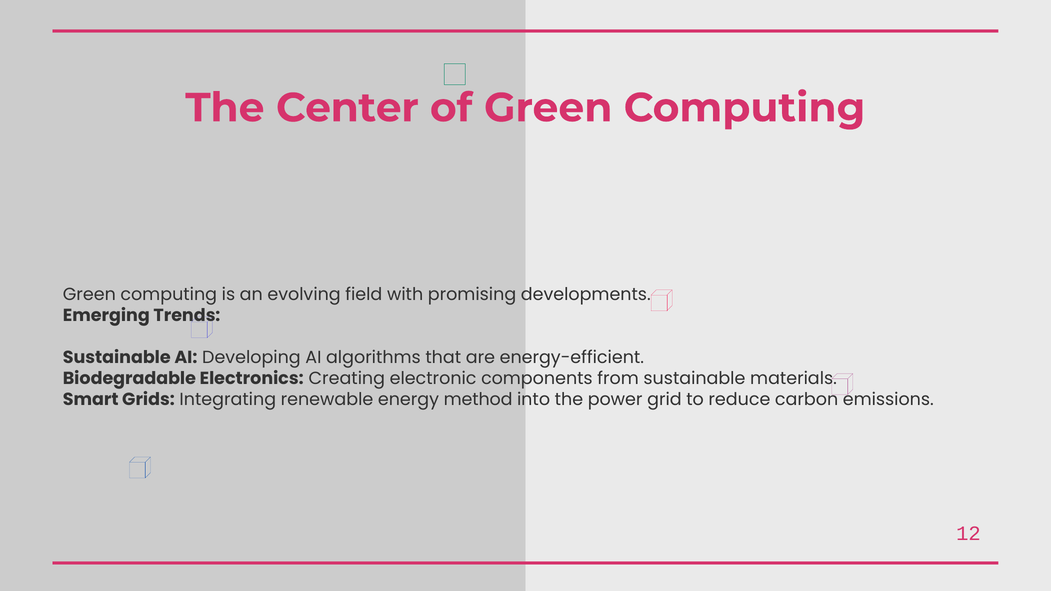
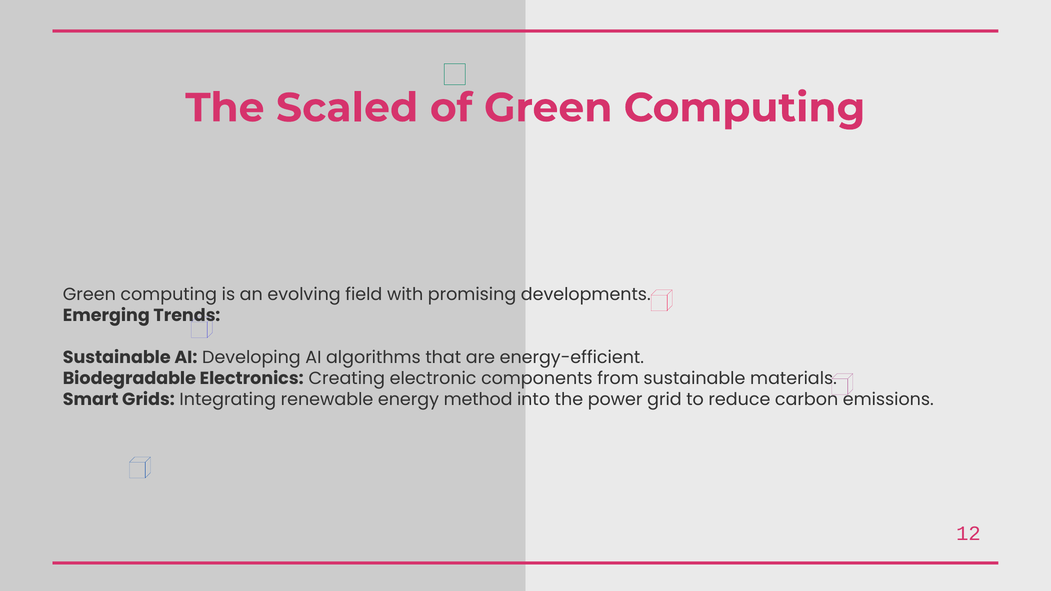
Center: Center -> Scaled (347, 108)
